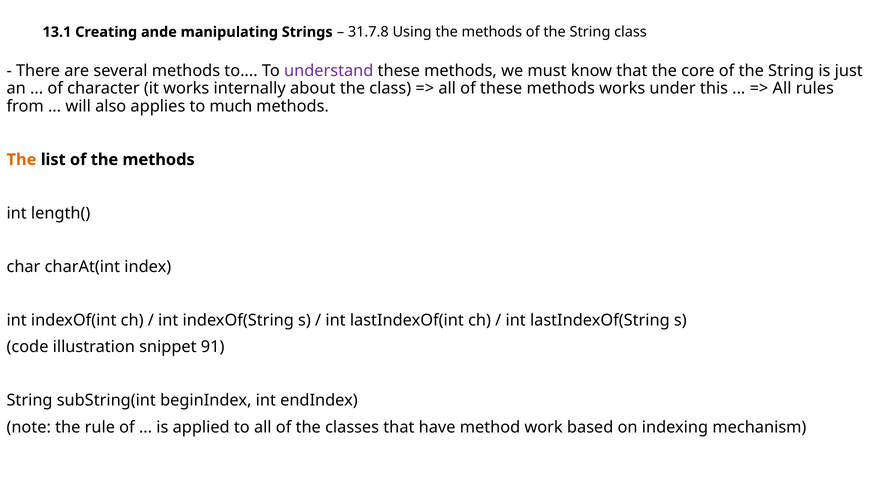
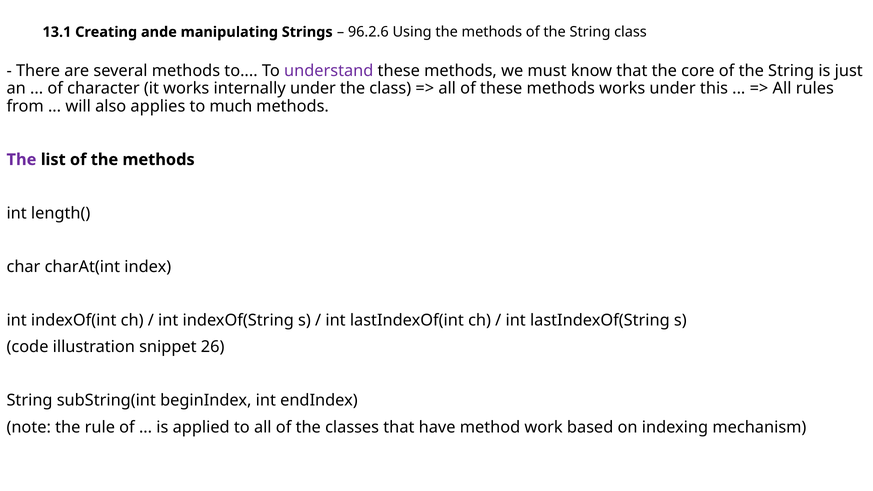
31.7.8: 31.7.8 -> 96.2.6 (368, 32)
internally about: about -> under (313, 88)
The colour: orange -> purple (21, 160)
91: 91 -> 26 (213, 347)
